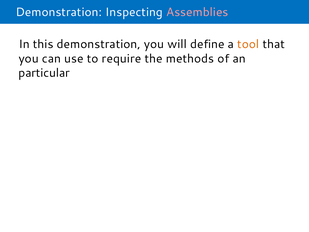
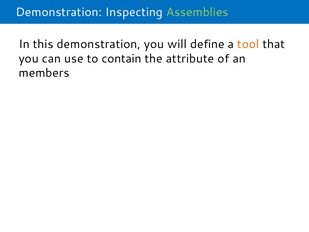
Assemblies colour: pink -> light green (197, 12)
require: require -> contain (122, 59)
methods: methods -> attribute (190, 59)
particular: particular -> members (44, 73)
